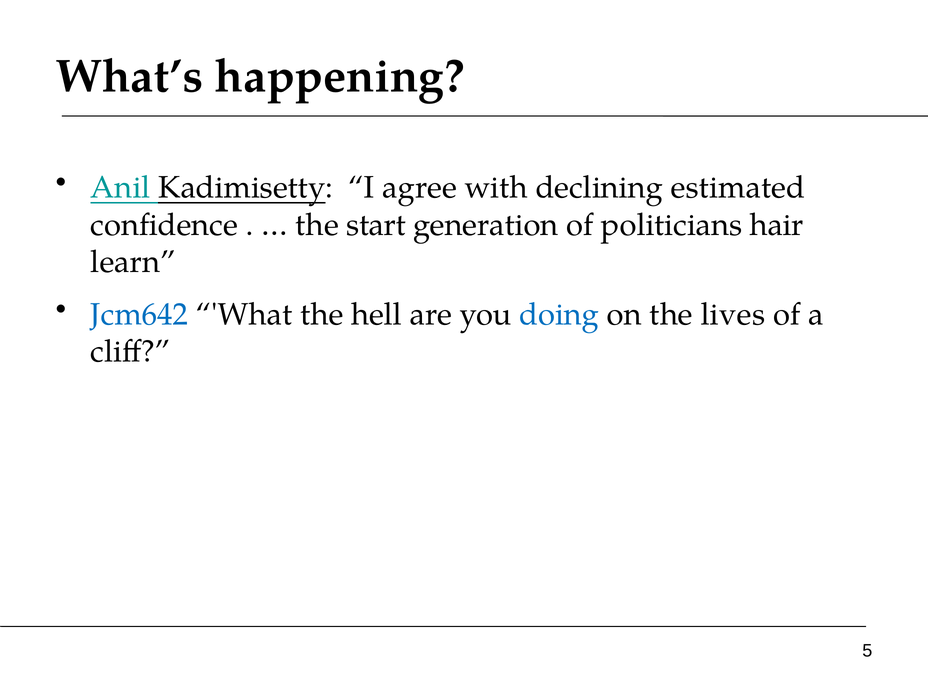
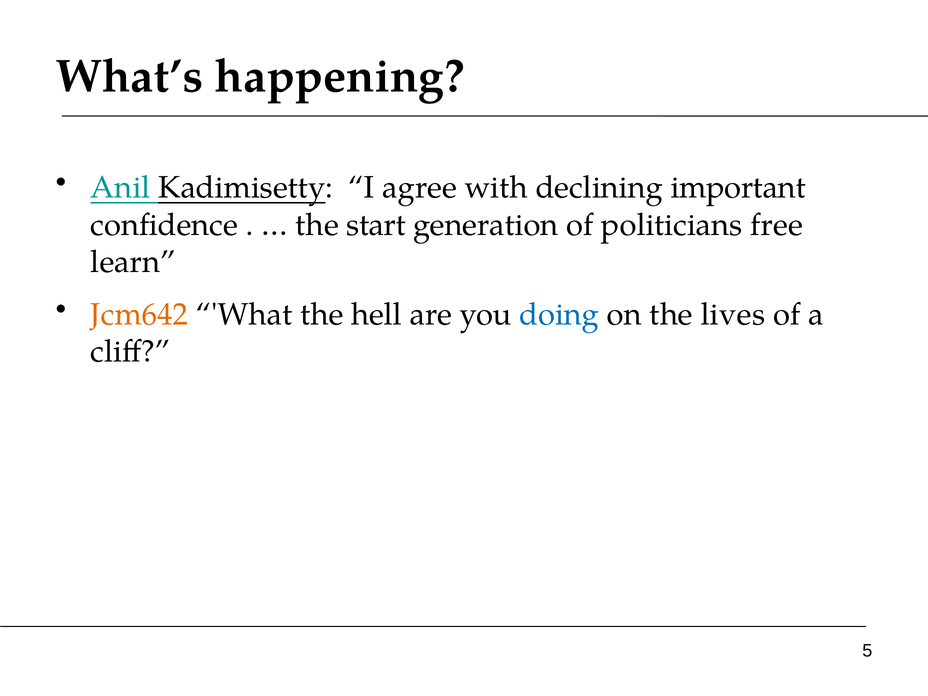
estimated: estimated -> important (738, 188)
hair: hair -> free (777, 225)
Jcm642 colour: blue -> orange (139, 315)
